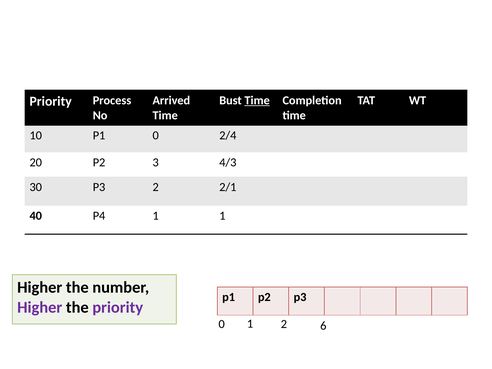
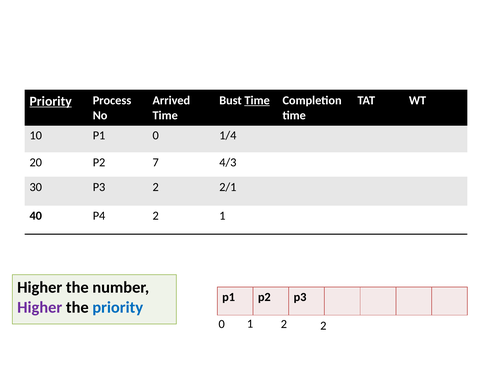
Priority underline: none -> present (51, 101)
2/4: 2/4 -> 1/4 (228, 135)
3: 3 -> 7 (156, 162)
P4 1: 1 -> 2 (156, 216)
priority colour: purple -> blue (118, 307)
2 6: 6 -> 2 (323, 326)
